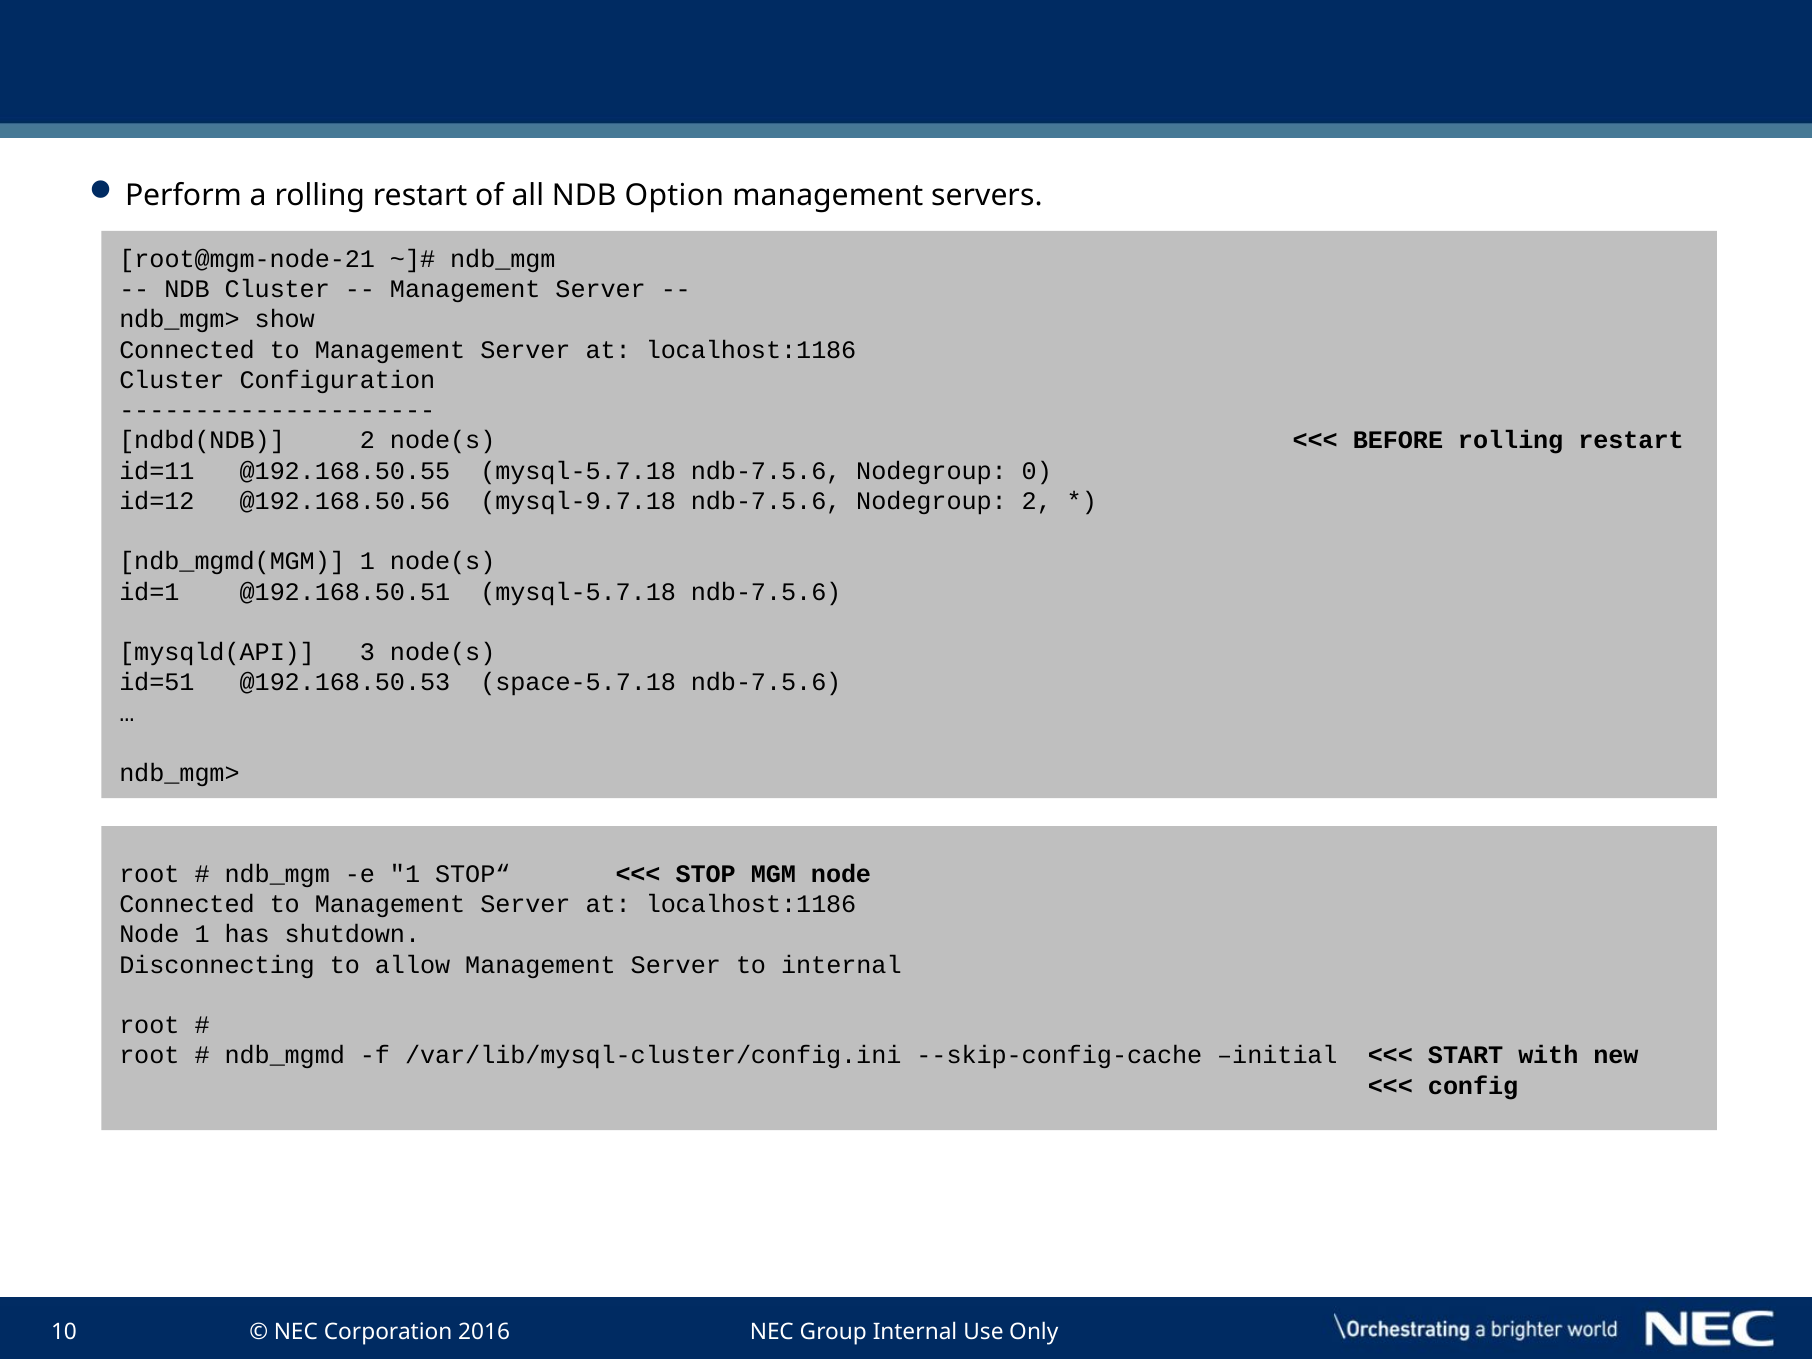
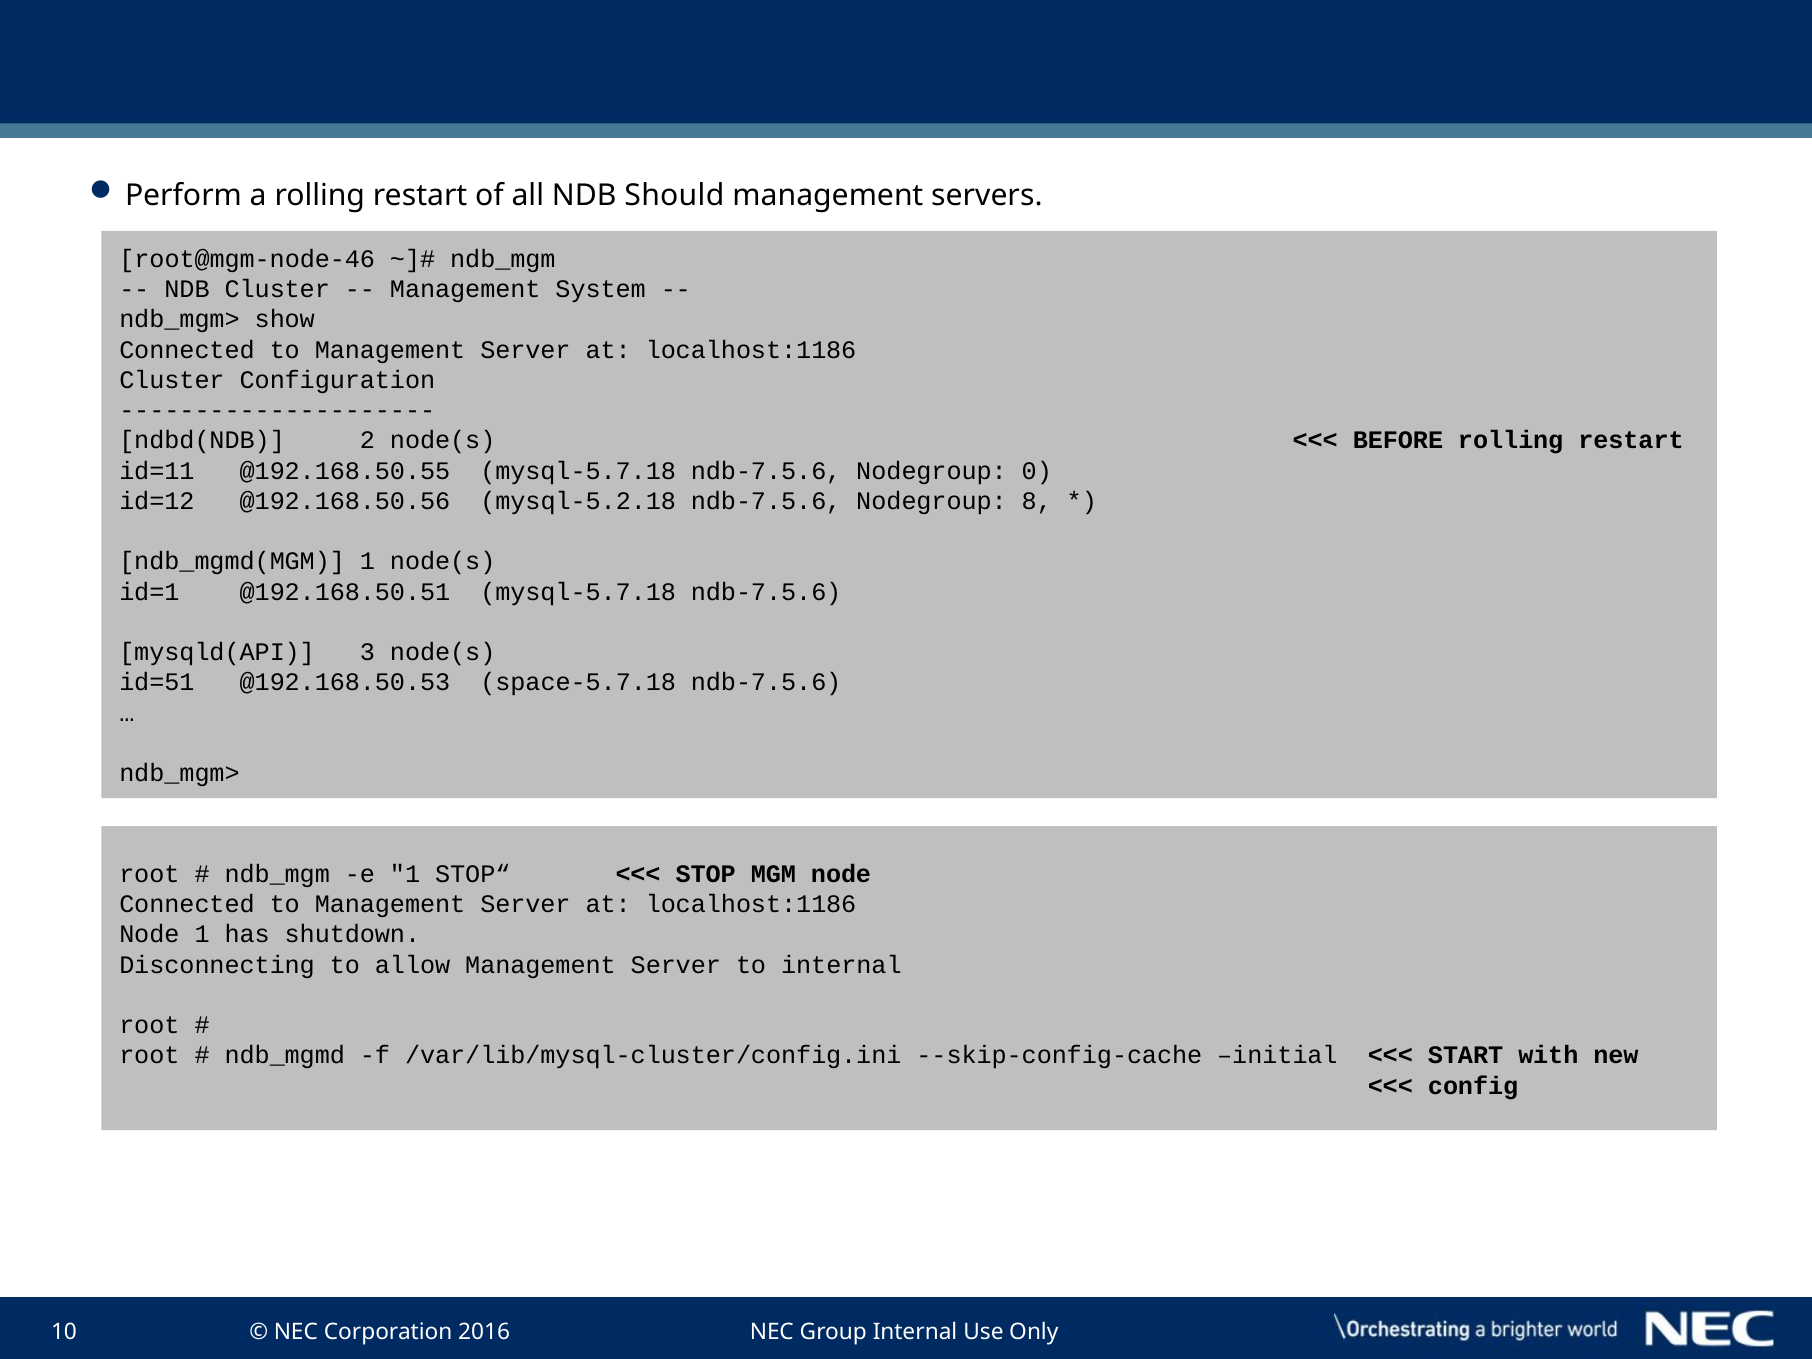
Option: Option -> Should (674, 195)
root@mgm-node-21: root@mgm-node-21 -> root@mgm-node-46 (247, 259)
Server: Server -> System (601, 289)
mysql-9.7.18: mysql-9.7.18 -> mysql-5.2.18 (578, 501)
Nodegroup 2: 2 -> 8 (1037, 501)
